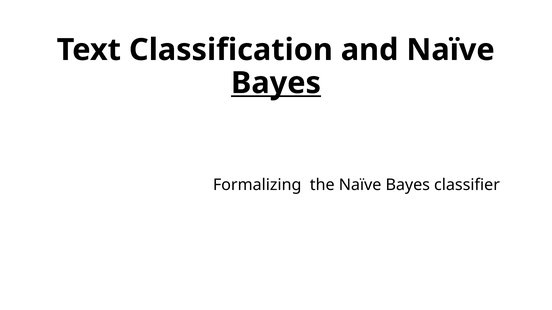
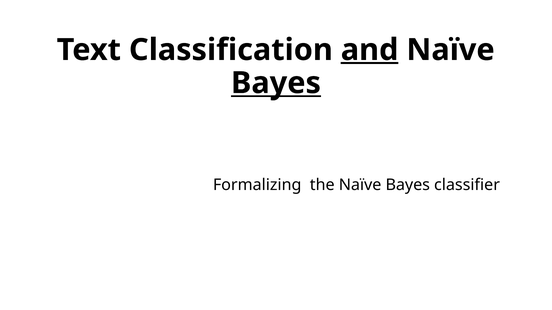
and underline: none -> present (370, 50)
